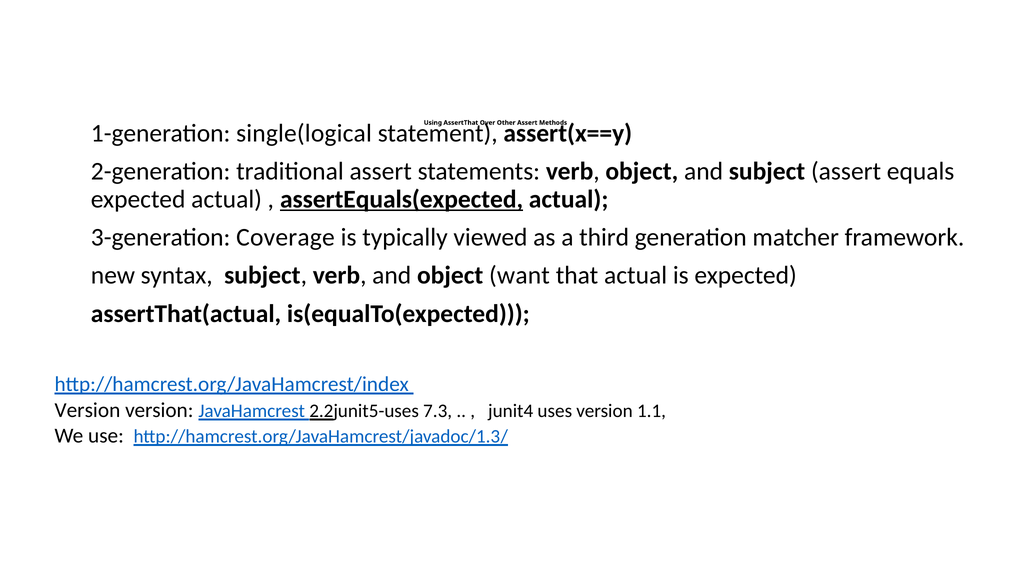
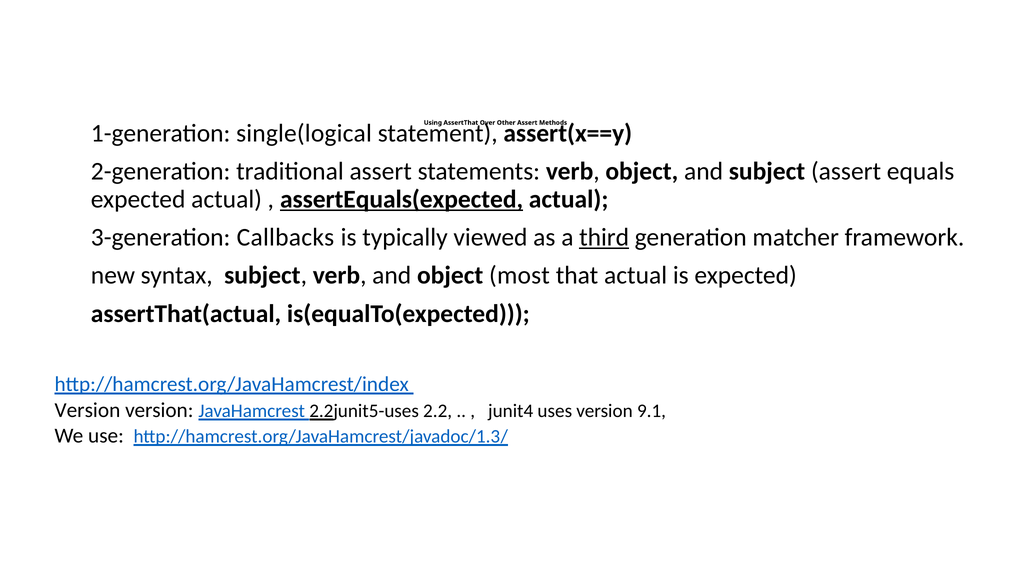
Coverage: Coverage -> Callbacks (285, 237)
third underline: none -> present (604, 237)
want: want -> most (519, 276)
7.3: 7.3 -> 2.2 (438, 411)
1.1: 1.1 -> 9.1 (652, 411)
